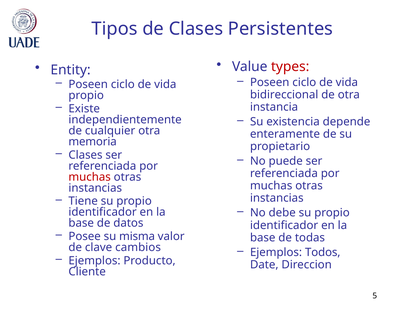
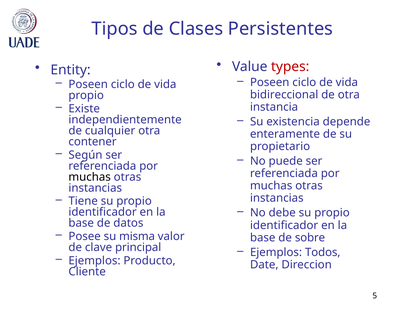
memoria: memoria -> contener (93, 142)
Clases: Clases -> Según (85, 155)
muchas colour: red -> black (90, 177)
todas: todas -> sobre (310, 238)
cambios: cambios -> principal (138, 247)
